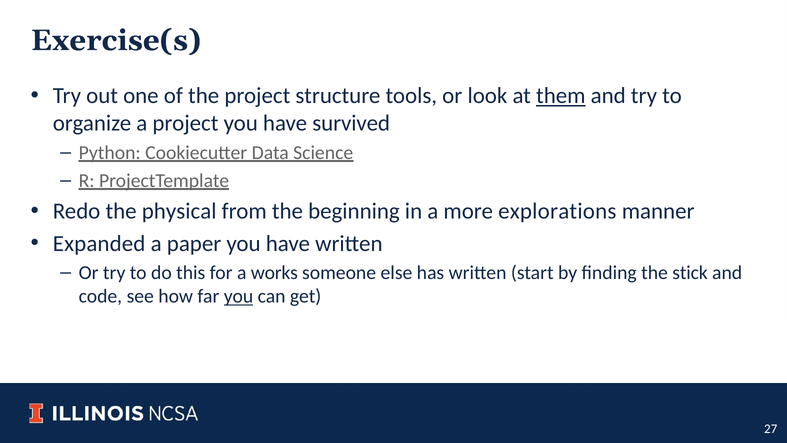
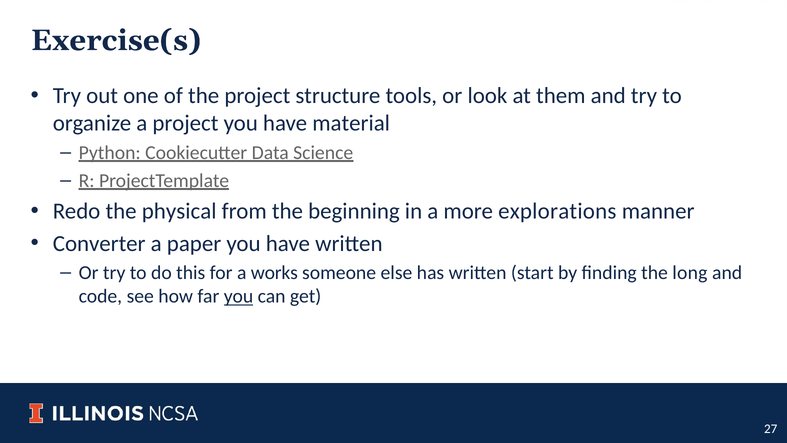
them underline: present -> none (561, 96)
survived: survived -> material (351, 123)
Expanded: Expanded -> Converter (99, 243)
stick: stick -> long (690, 273)
